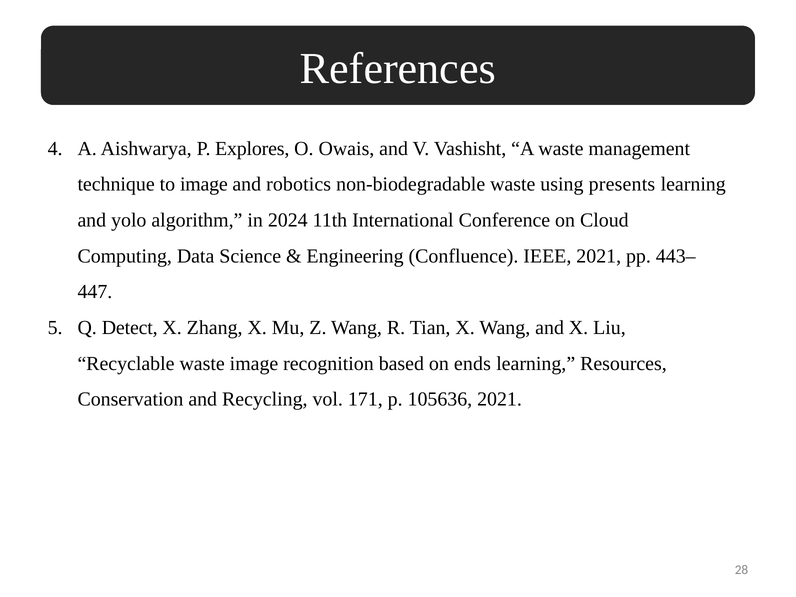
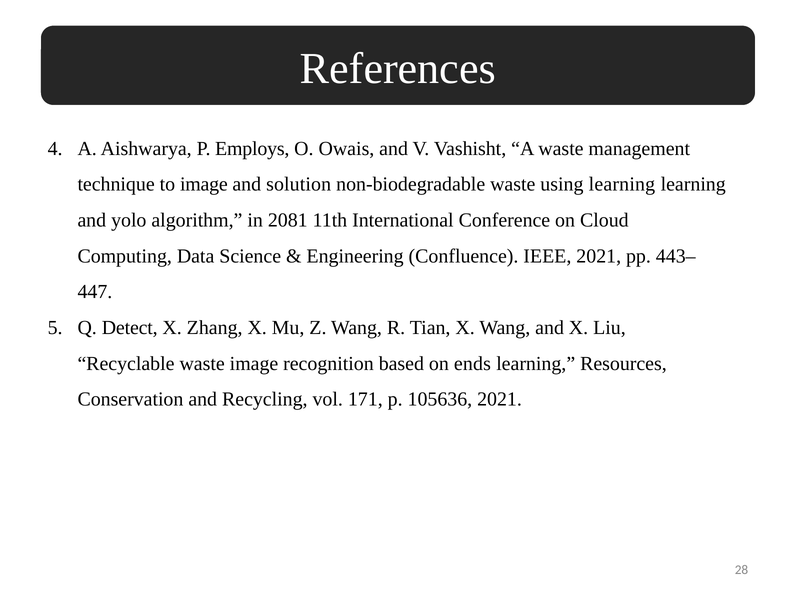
Explores: Explores -> Employs (252, 149)
robotics: robotics -> solution (299, 184)
using presents: presents -> learning (622, 184)
2024: 2024 -> 2081 (288, 220)
